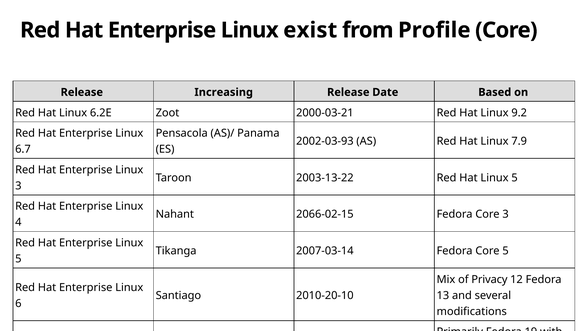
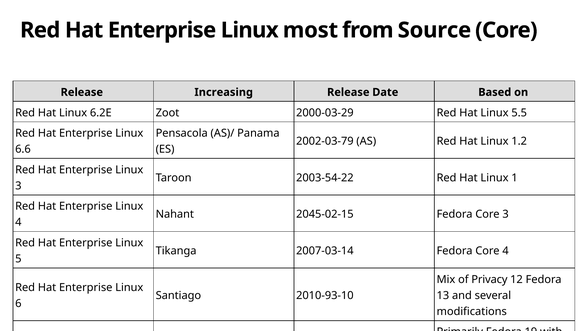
exist: exist -> most (310, 30)
Profile: Profile -> Source (434, 30)
2000-03-21: 2000-03-21 -> 2000-03-29 (325, 113)
9.2: 9.2 -> 5.5 (519, 113)
2002-03-93: 2002-03-93 -> 2002-03-79 (325, 141)
7.9: 7.9 -> 1.2 (519, 141)
6.7: 6.7 -> 6.6 (23, 149)
2003-13-22: 2003-13-22 -> 2003-54-22 (325, 178)
Hat Linux 5: 5 -> 1 (515, 178)
2066-02-15: 2066-02-15 -> 2045-02-15 (325, 214)
Core 5: 5 -> 4 (506, 251)
2010-20-10: 2010-20-10 -> 2010-93-10 (325, 295)
